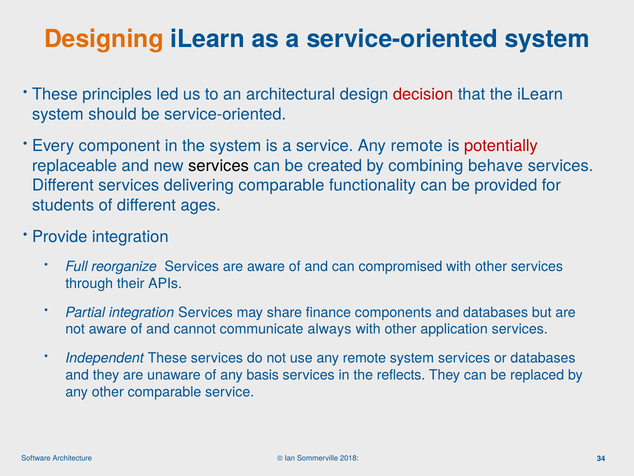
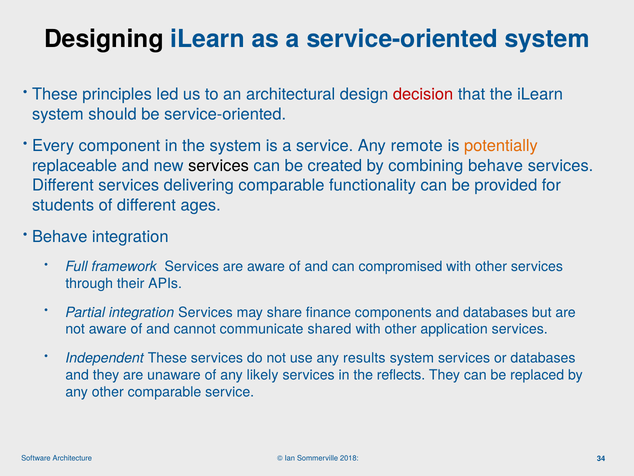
Designing colour: orange -> black (104, 39)
potentially colour: red -> orange (501, 146)
Provide: Provide -> Behave (60, 236)
reorganize: reorganize -> framework (124, 266)
always: always -> shared (329, 329)
use any remote: remote -> results (364, 358)
basis: basis -> likely (263, 375)
